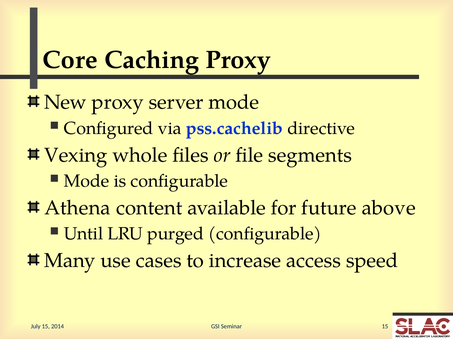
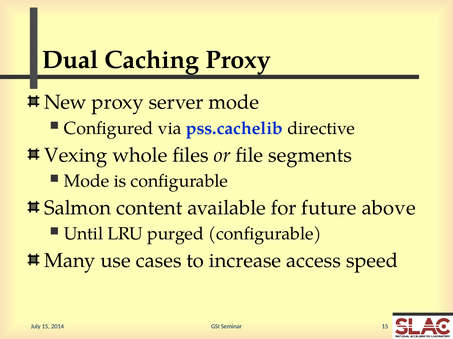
Core: Core -> Dual (70, 60)
Athena: Athena -> Salmon (78, 208)
